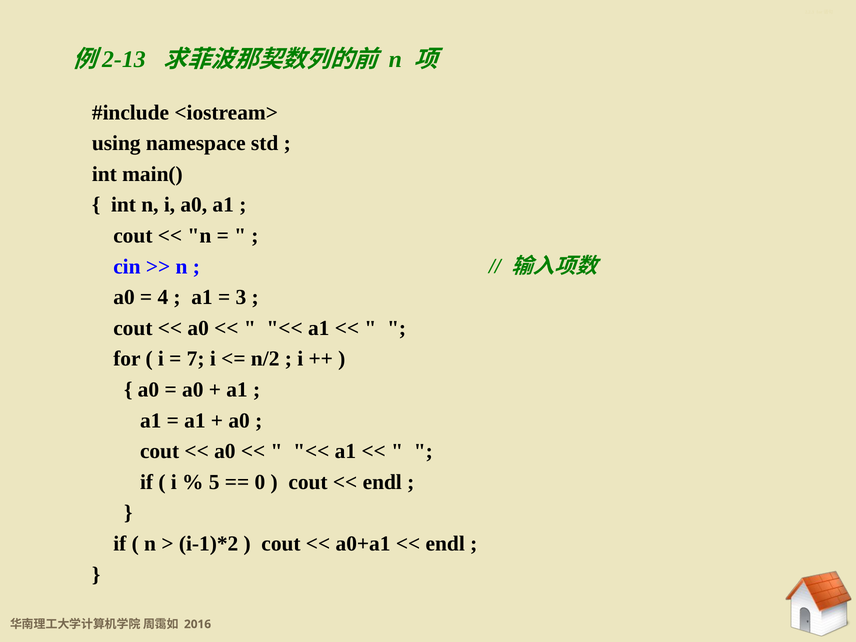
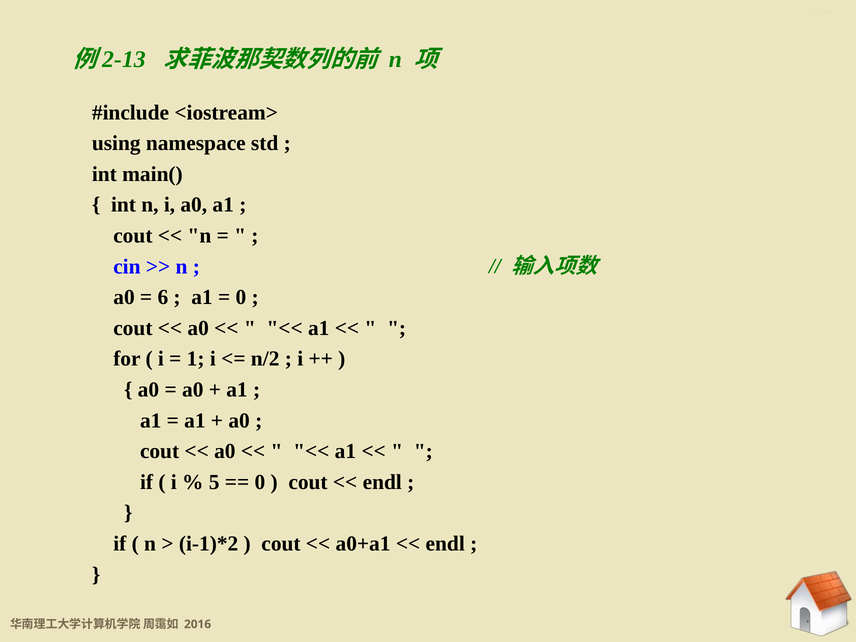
4: 4 -> 6 (163, 297)
3: 3 -> 0 (241, 297)
7: 7 -> 1 (196, 359)
